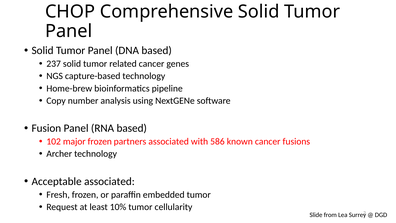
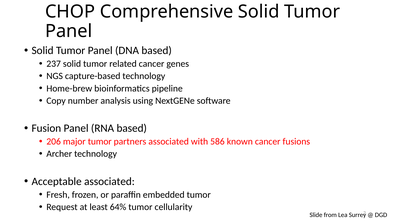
102: 102 -> 206 (54, 141)
major frozen: frozen -> tumor (100, 141)
10%: 10% -> 64% (118, 207)
